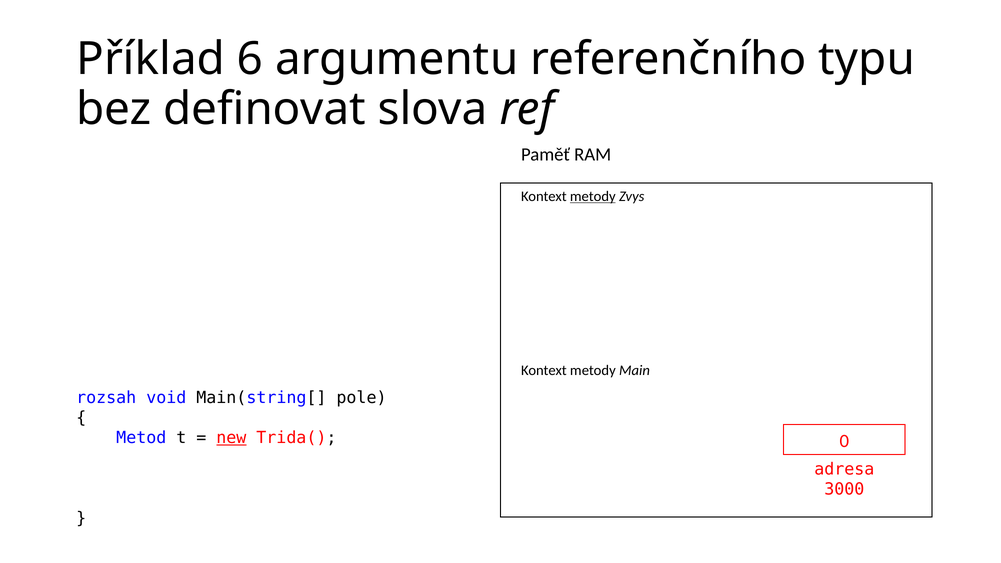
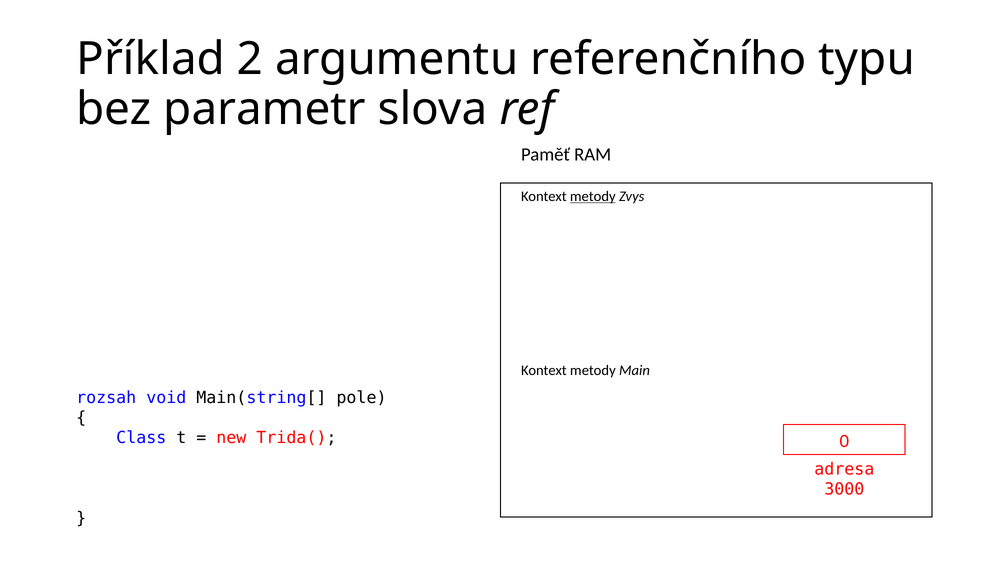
6: 6 -> 2 (250, 59)
definovat: definovat -> parametr (265, 109)
Metod: Metod -> Class (141, 438)
new underline: present -> none (231, 438)
